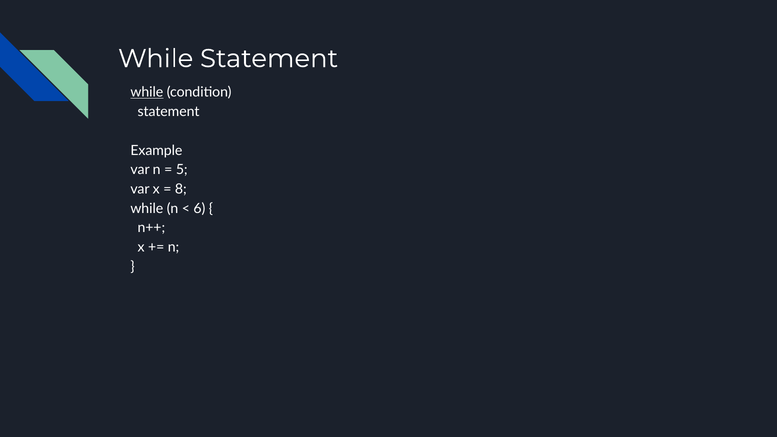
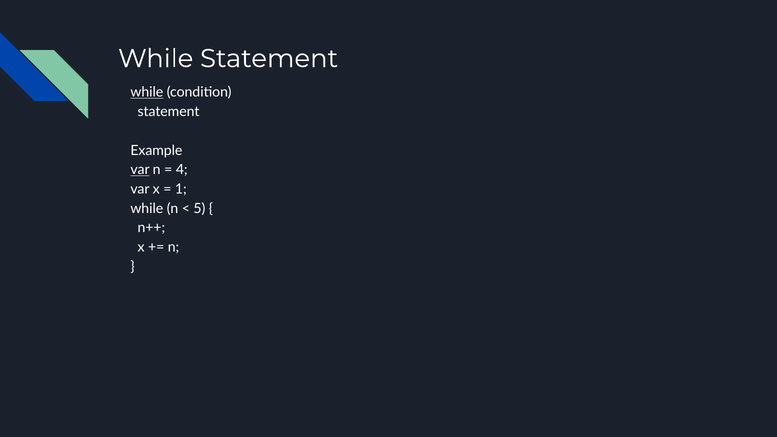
var underline: none -> present (140, 170)
5: 5 -> 4 (182, 170)
8: 8 -> 1 (181, 189)
6: 6 -> 5 (199, 208)
